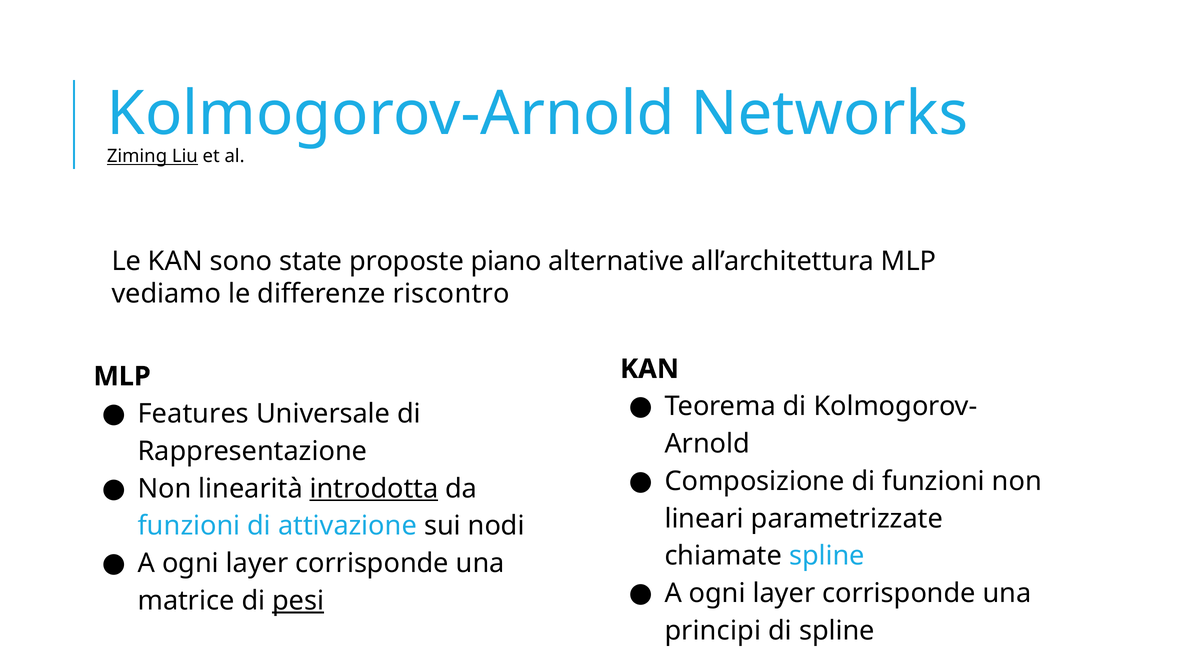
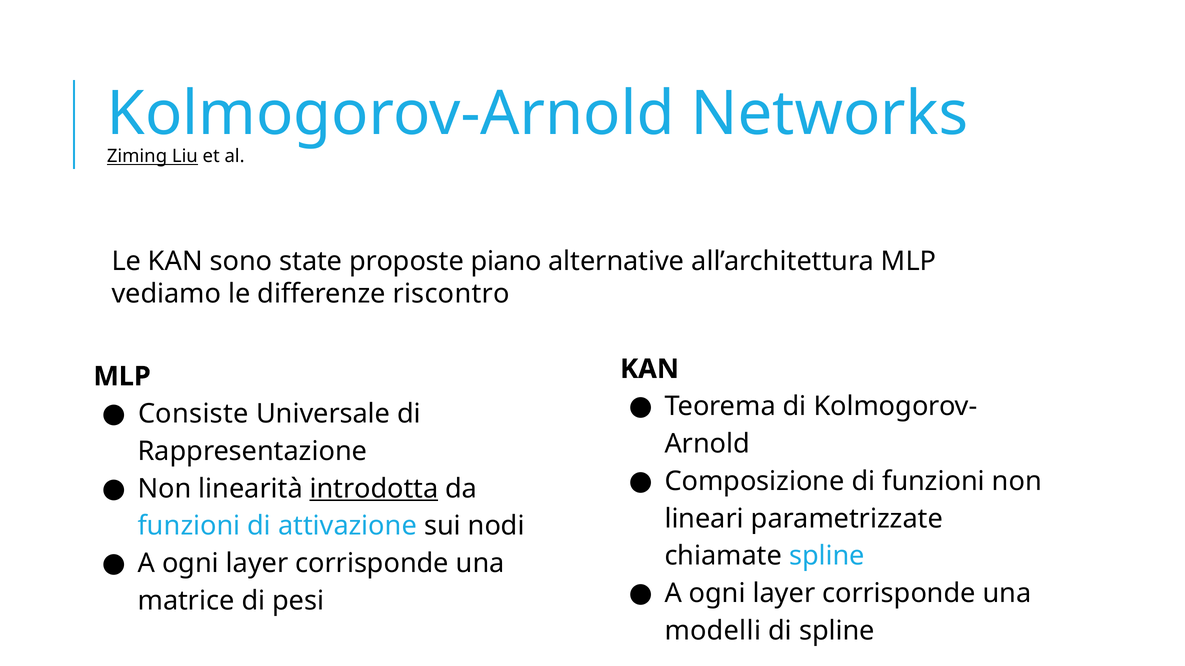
Features: Features -> Consiste (193, 414)
pesi underline: present -> none (298, 601)
principi: principi -> modelli (713, 631)
